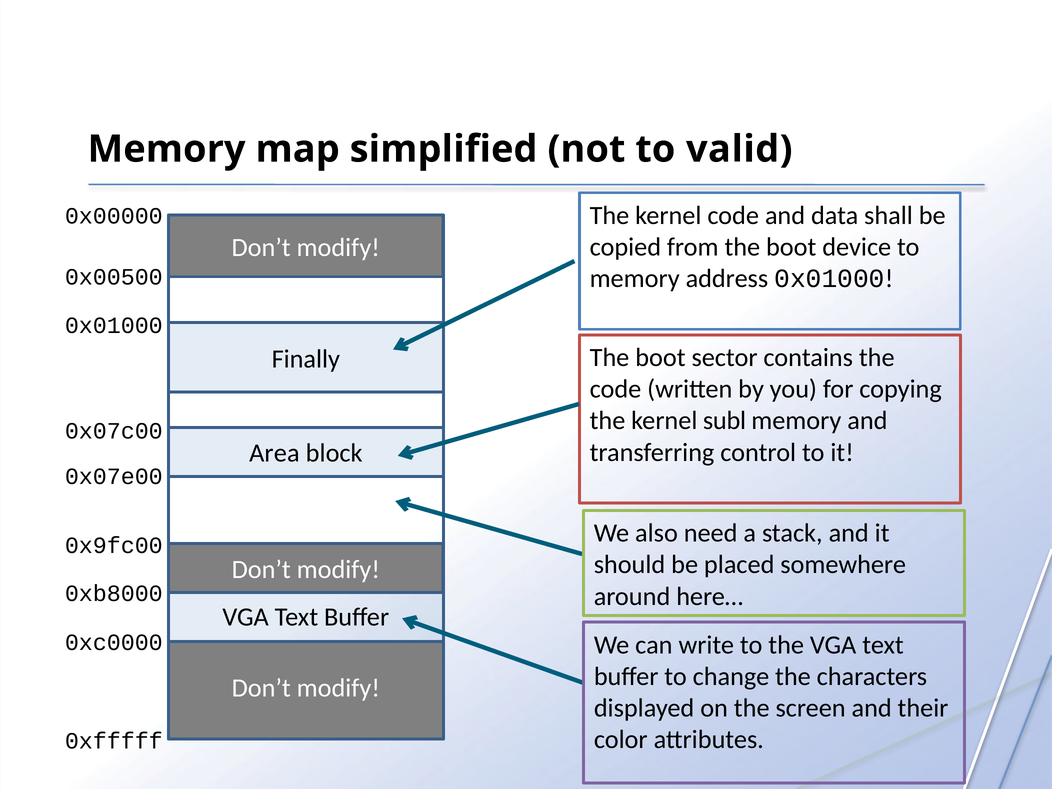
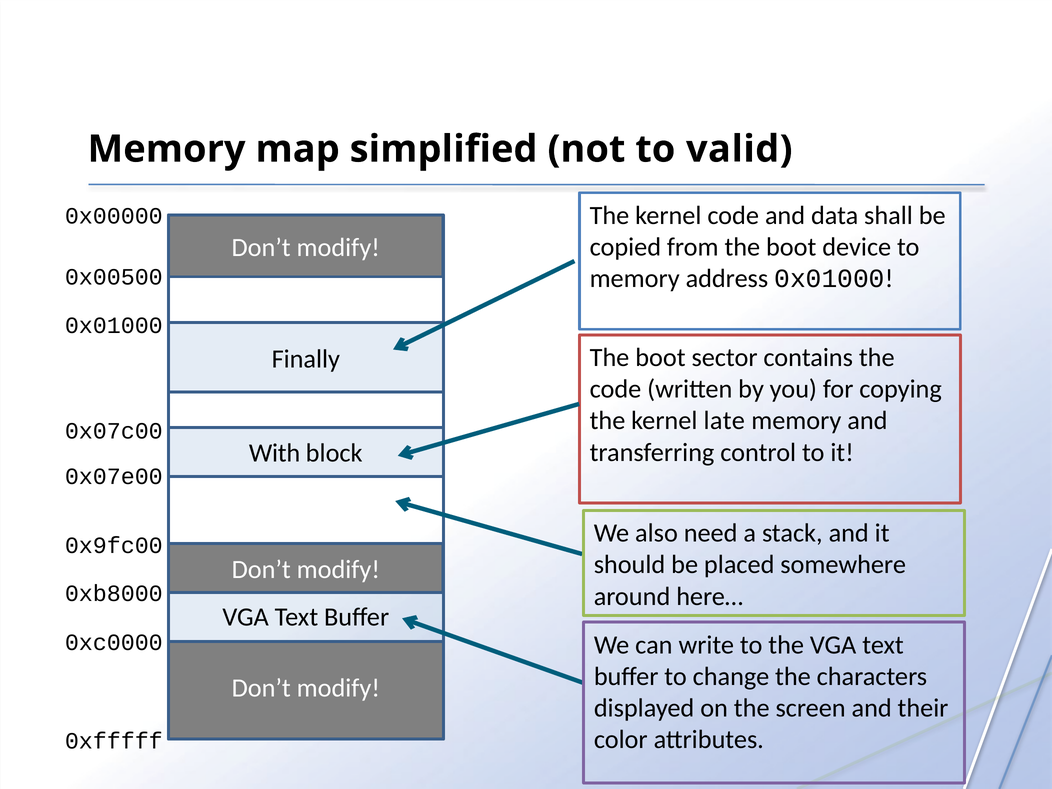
subl: subl -> late (724, 421)
Area: Area -> With (275, 453)
